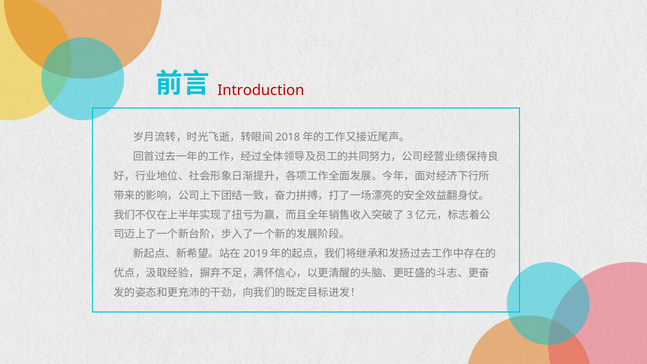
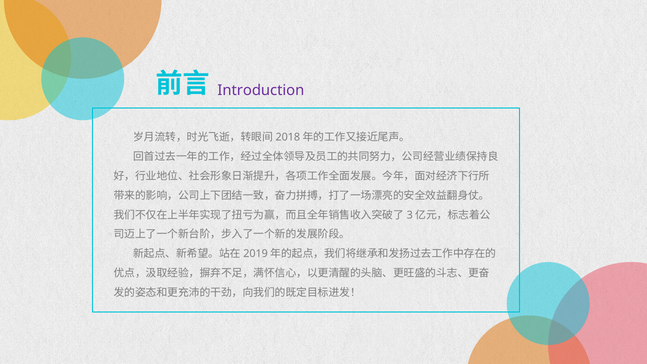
Introduction colour: red -> purple (261, 90)
